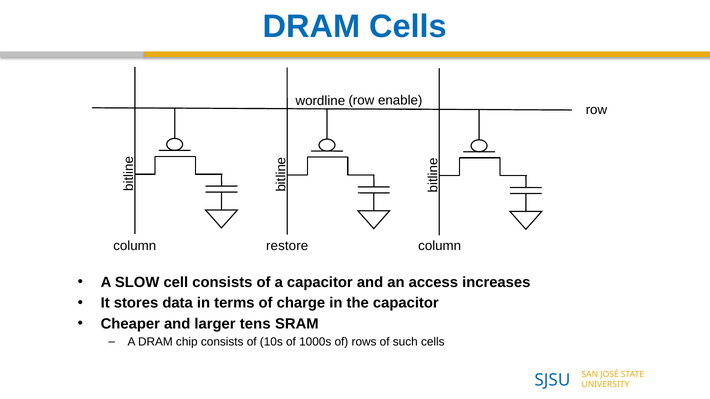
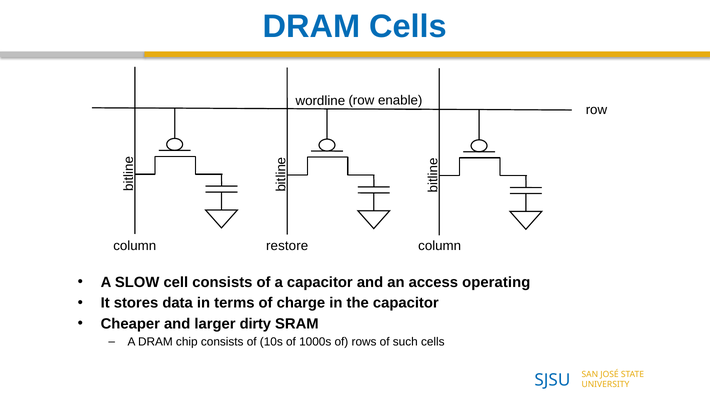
increases: increases -> operating (496, 283)
tens: tens -> dirty (255, 324)
